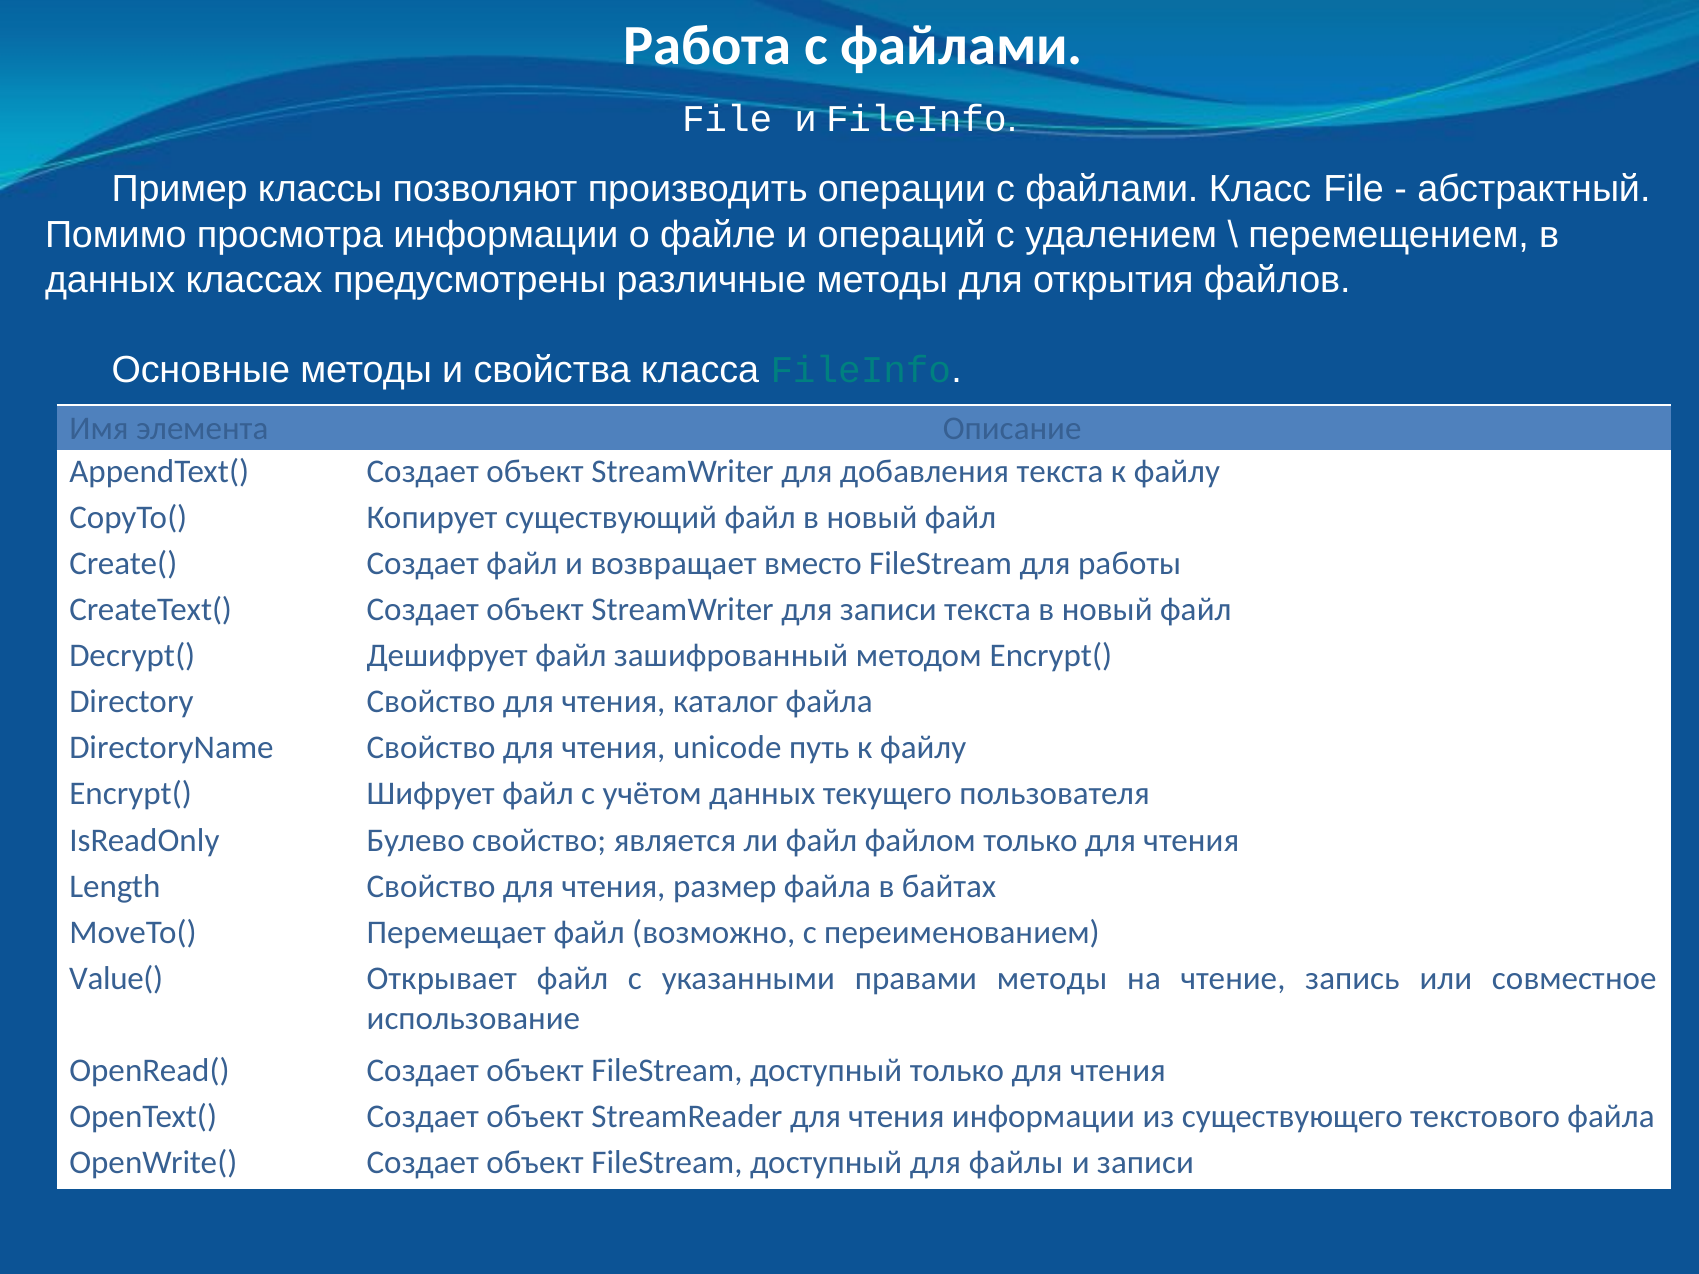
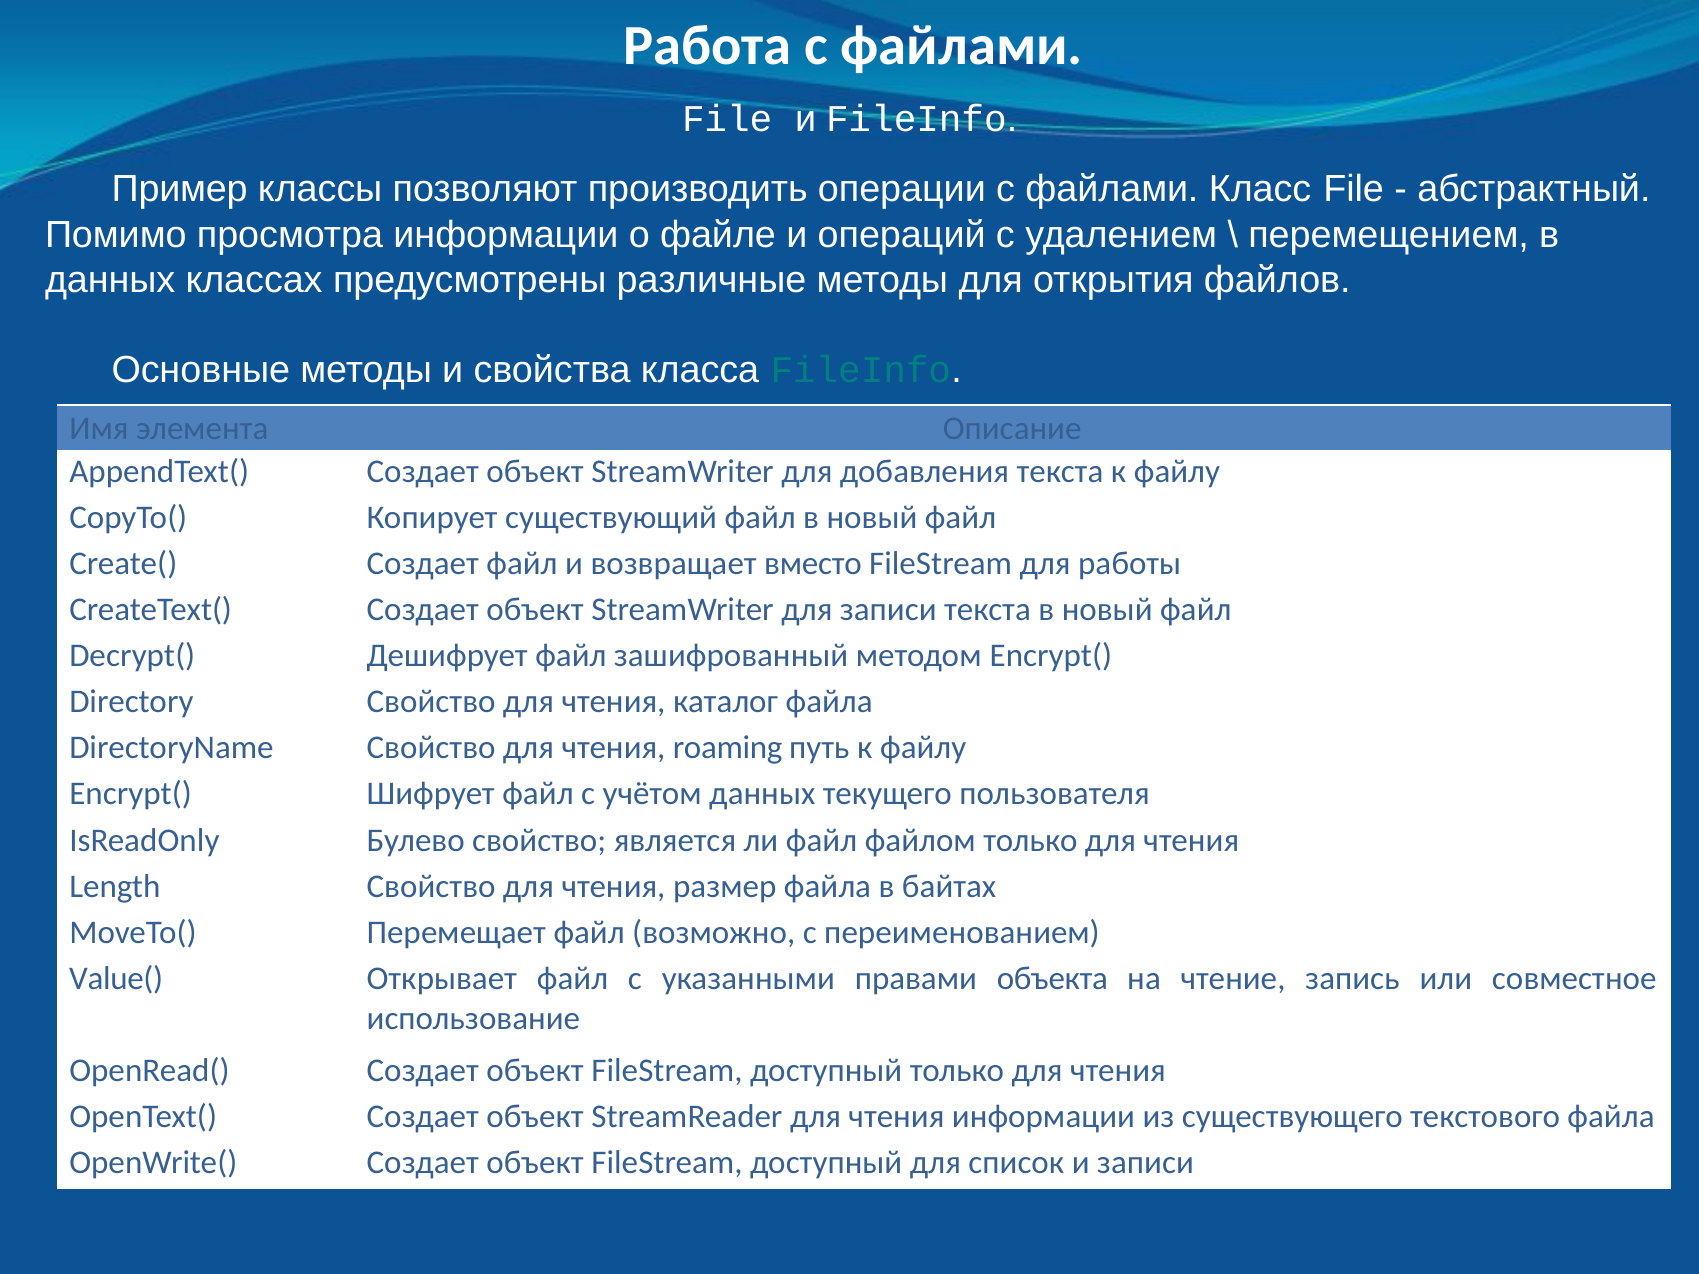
unicode: unicode -> roaming (728, 748)
правами методы: методы -> объекта (1052, 979)
файлы: файлы -> список (1016, 1163)
